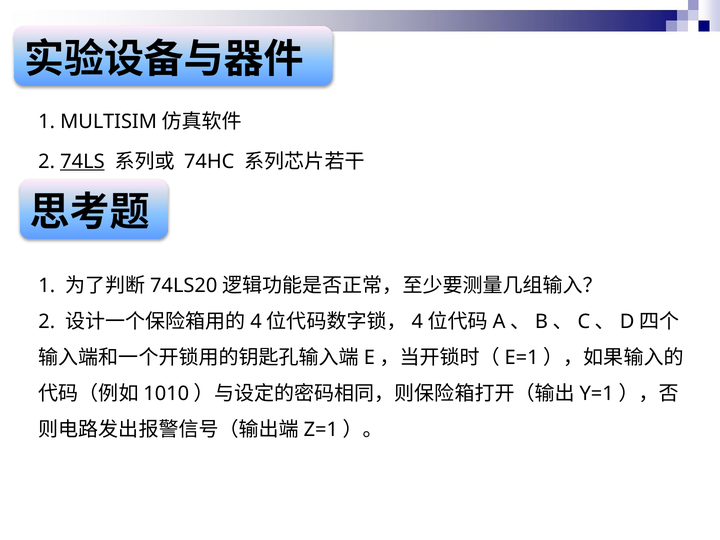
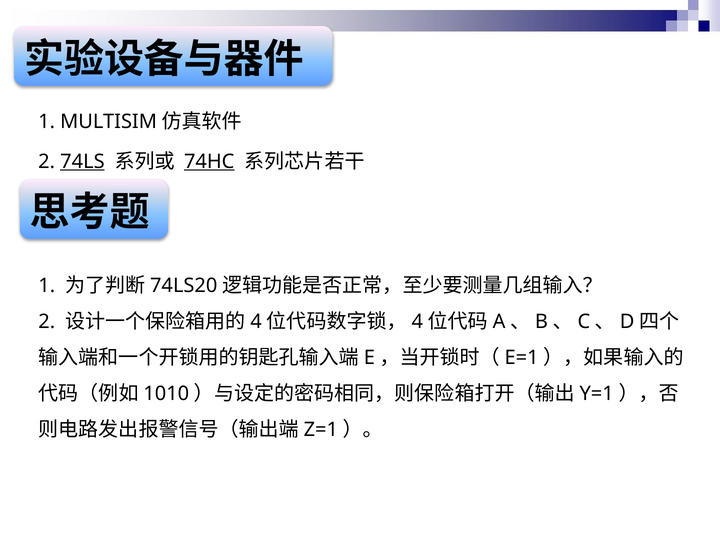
74HC underline: none -> present (209, 161)
